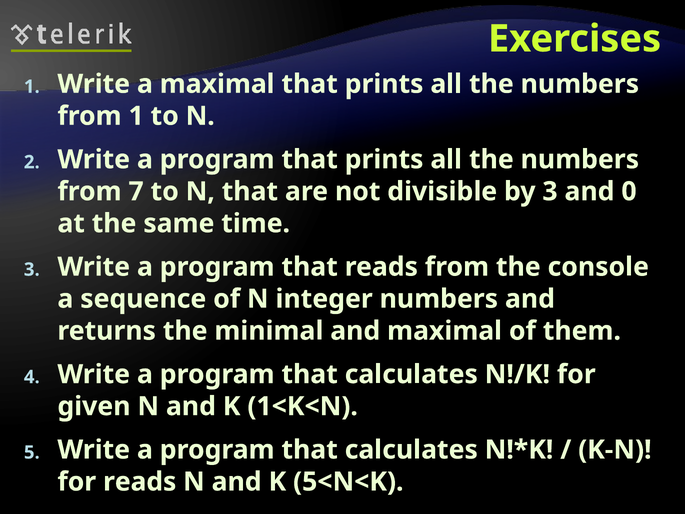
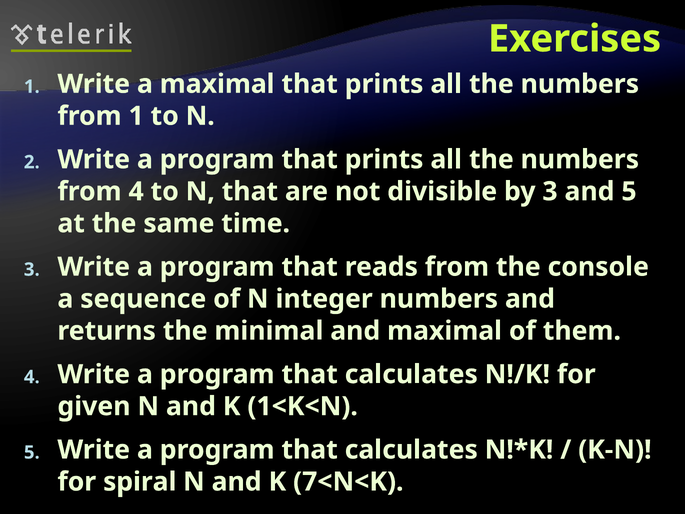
from 7: 7 -> 4 (136, 191)
and 0: 0 -> 5 (629, 191)
for reads: reads -> spiral (140, 482)
5<N<K: 5<N<K -> 7<N<K (348, 482)
